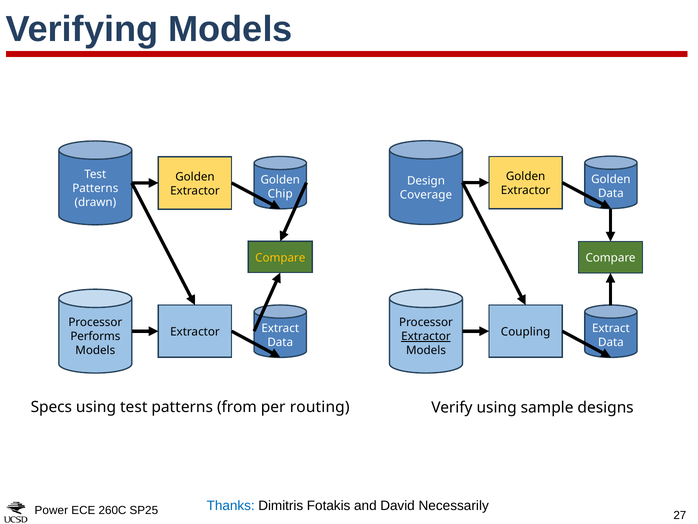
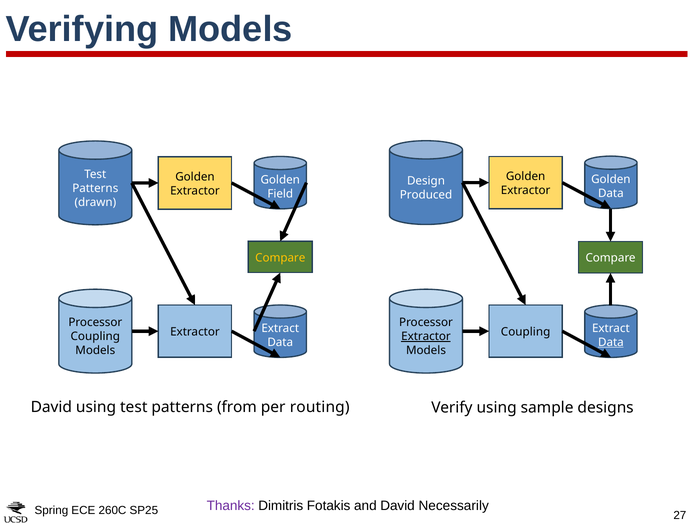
Chip: Chip -> Field (280, 194)
Coverage: Coverage -> Produced (426, 195)
Performs: Performs -> Coupling (95, 336)
Data underline: none -> present (611, 342)
Specs: Specs -> David (51, 407)
Thanks colour: blue -> purple (231, 505)
Power: Power -> Spring (51, 510)
